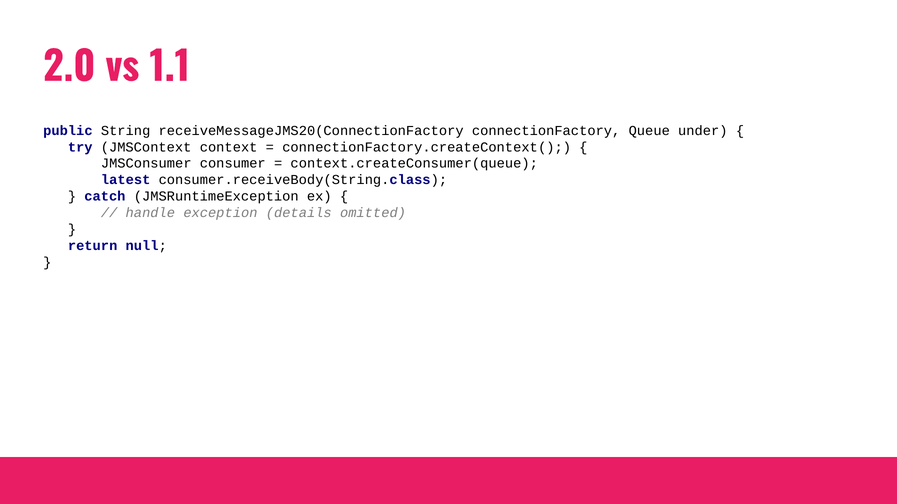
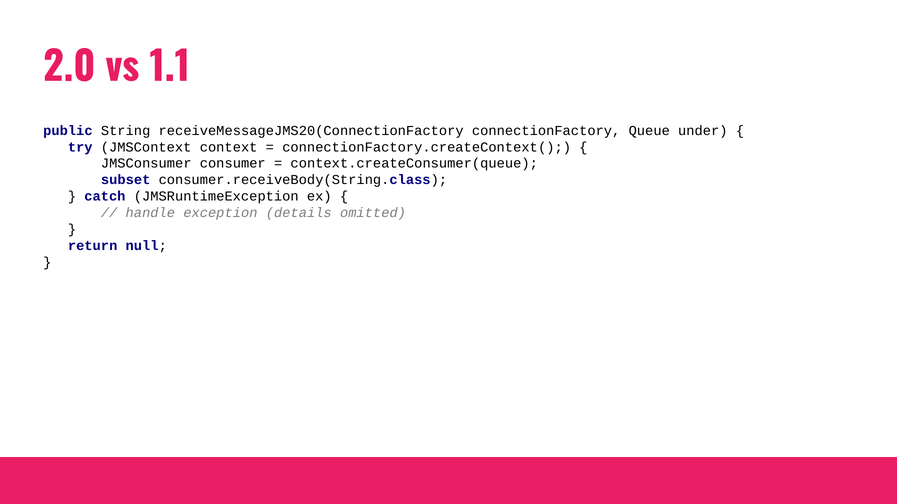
latest: latest -> subset (126, 180)
